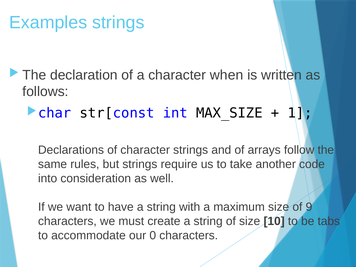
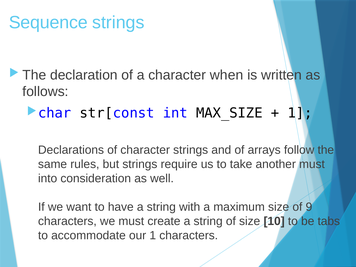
Examples: Examples -> Sequence (48, 23)
another code: code -> must (312, 164)
our 0: 0 -> 1 (153, 235)
